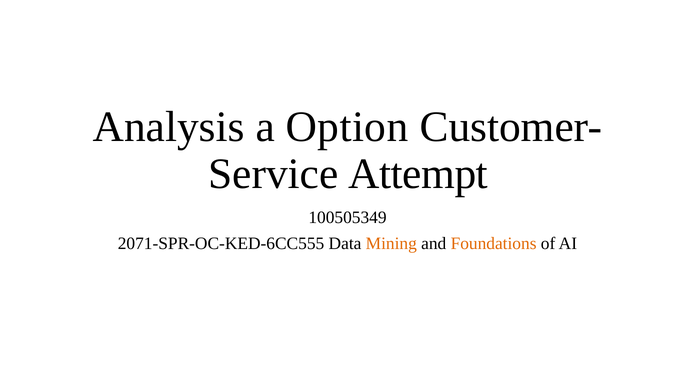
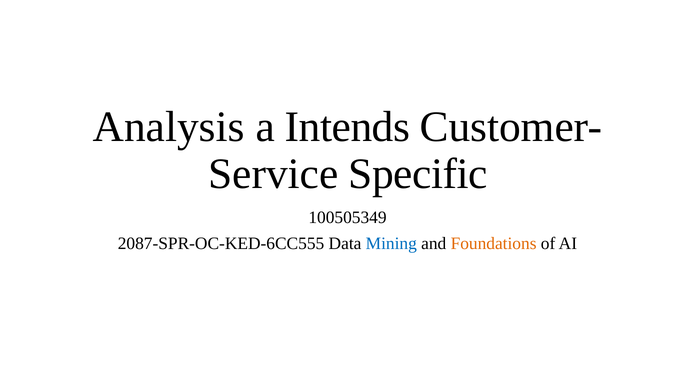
Option: Option -> Intends (347, 127)
Attempt: Attempt -> Specific (418, 174)
2071-SPR-OC-KED-6CC555: 2071-SPR-OC-KED-6CC555 -> 2087-SPR-OC-KED-6CC555 (221, 243)
Mining colour: orange -> blue (391, 243)
